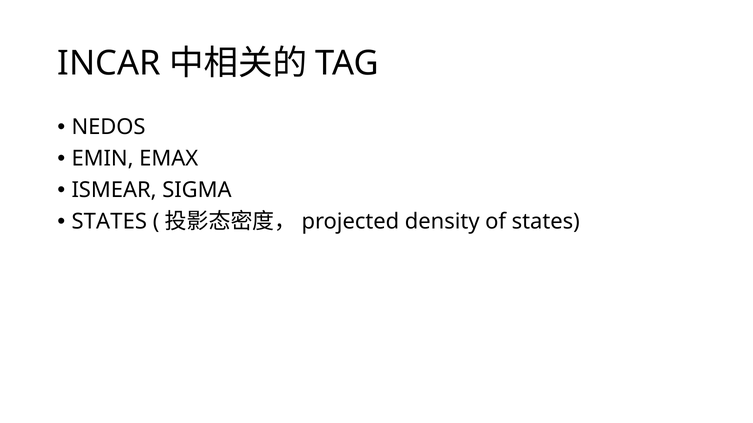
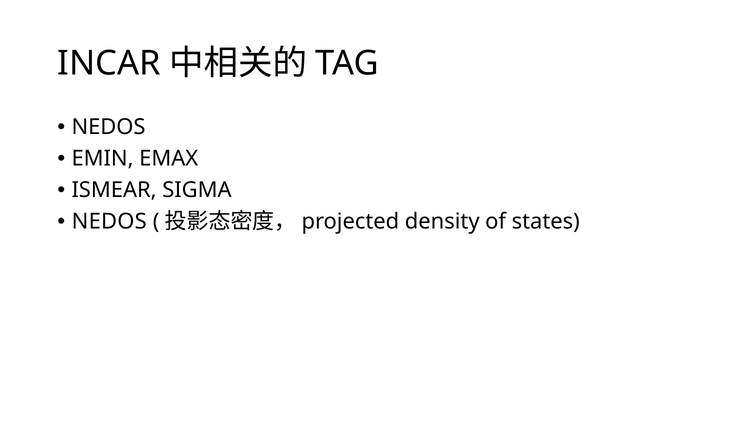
STATES: STATES -> NEDOS (109, 222)
